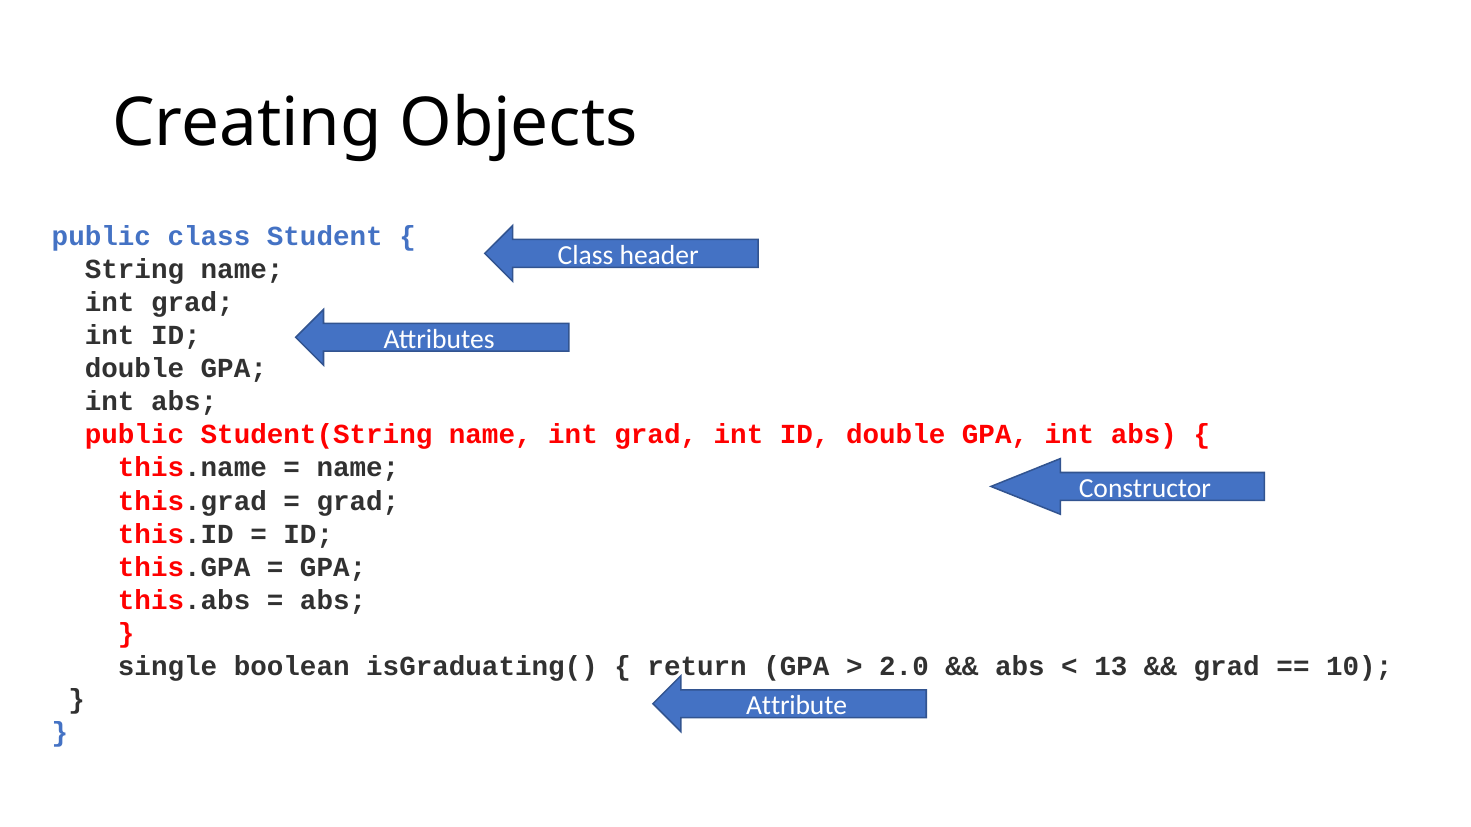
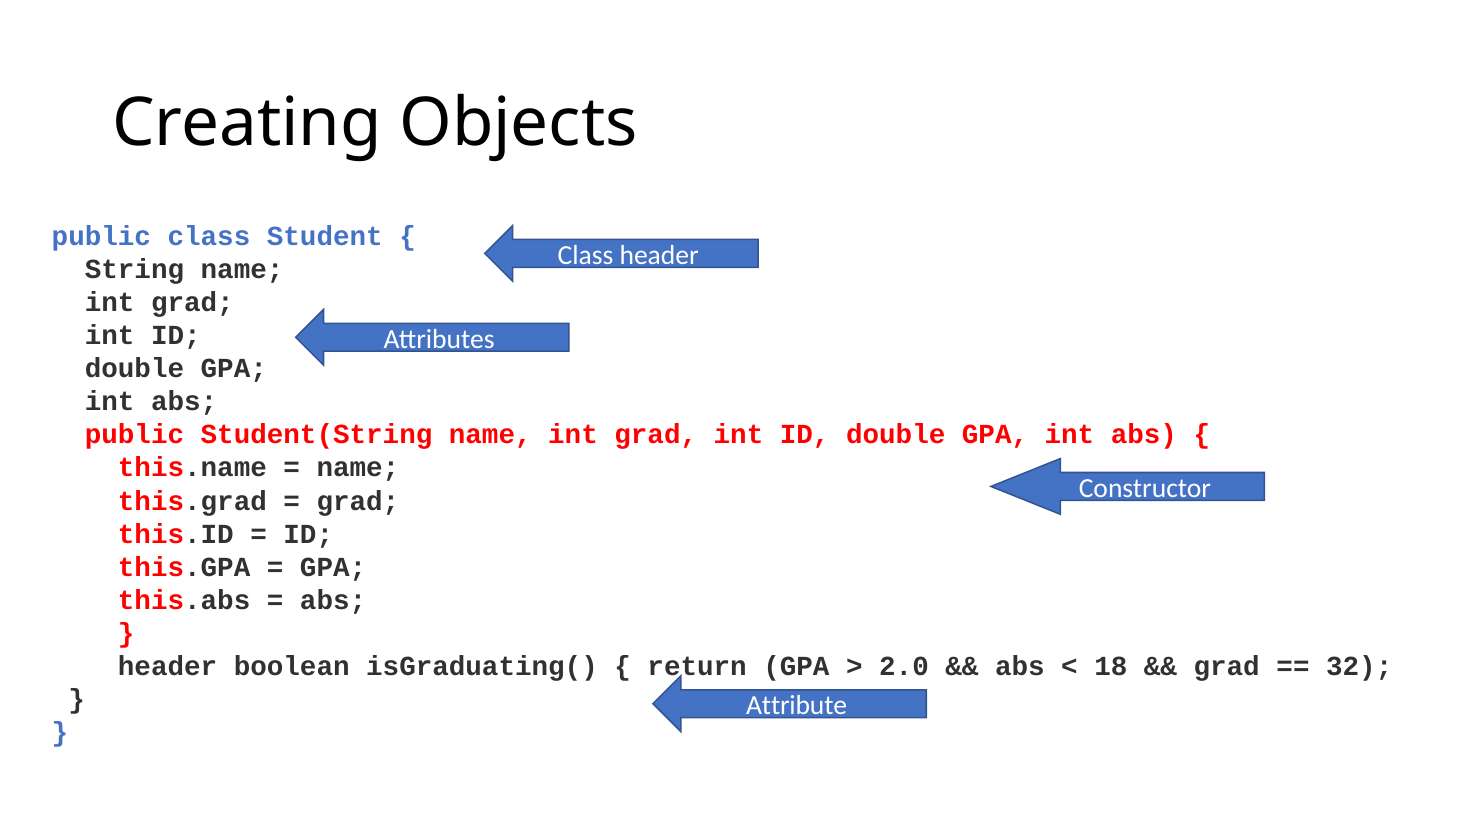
single: single -> header (168, 667)
13: 13 -> 18 (1111, 667)
10: 10 -> 32 (1359, 667)
